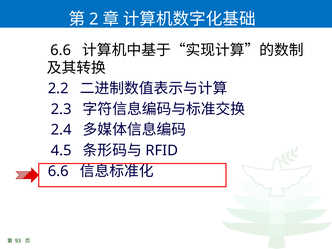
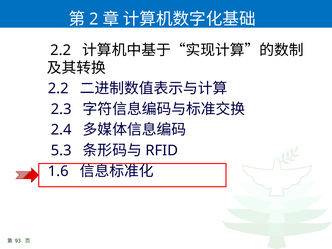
6.6: 6.6 -> 2.2 (61, 50)
4.5: 4.5 -> 5.3 (61, 151)
6.6: 6.6 -> 1.6 (58, 171)
